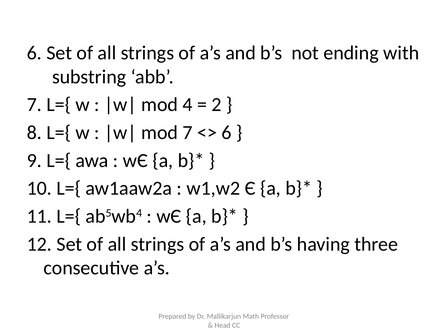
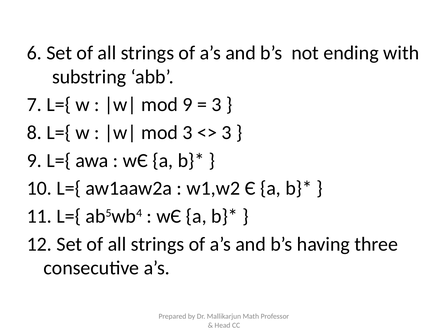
mod 4: 4 -> 9 (188, 105)
2: 2 -> 3 (217, 105)
mod 7: 7 -> 3 (188, 133)
6: 6 -> 3 (226, 133)
